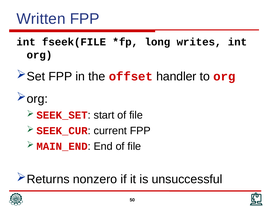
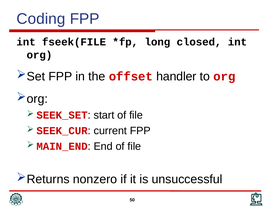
Written: Written -> Coding (41, 19)
writes: writes -> closed (199, 42)
